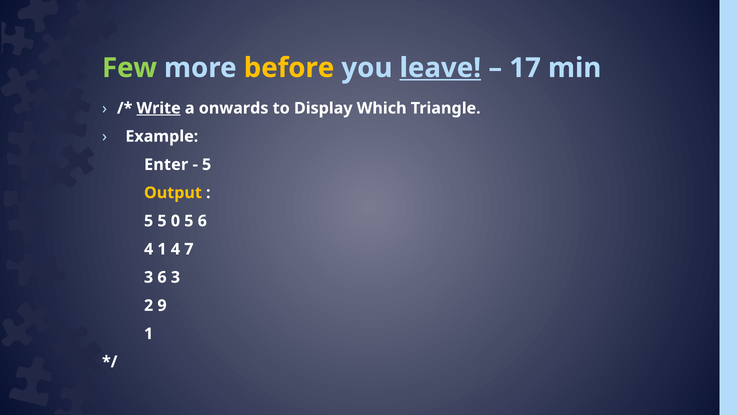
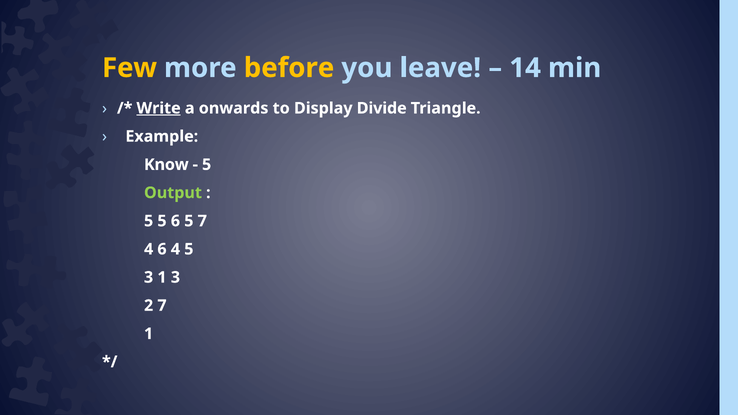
Few colour: light green -> yellow (130, 68)
leave underline: present -> none (440, 68)
17: 17 -> 14 (525, 68)
Which: Which -> Divide (382, 108)
Enter: Enter -> Know (166, 165)
Output colour: yellow -> light green (173, 193)
5 0: 0 -> 6 (175, 221)
5 6: 6 -> 7 (202, 221)
4 1: 1 -> 6 (162, 249)
4 7: 7 -> 5 (189, 249)
3 6: 6 -> 1 (162, 278)
2 9: 9 -> 7 (162, 306)
